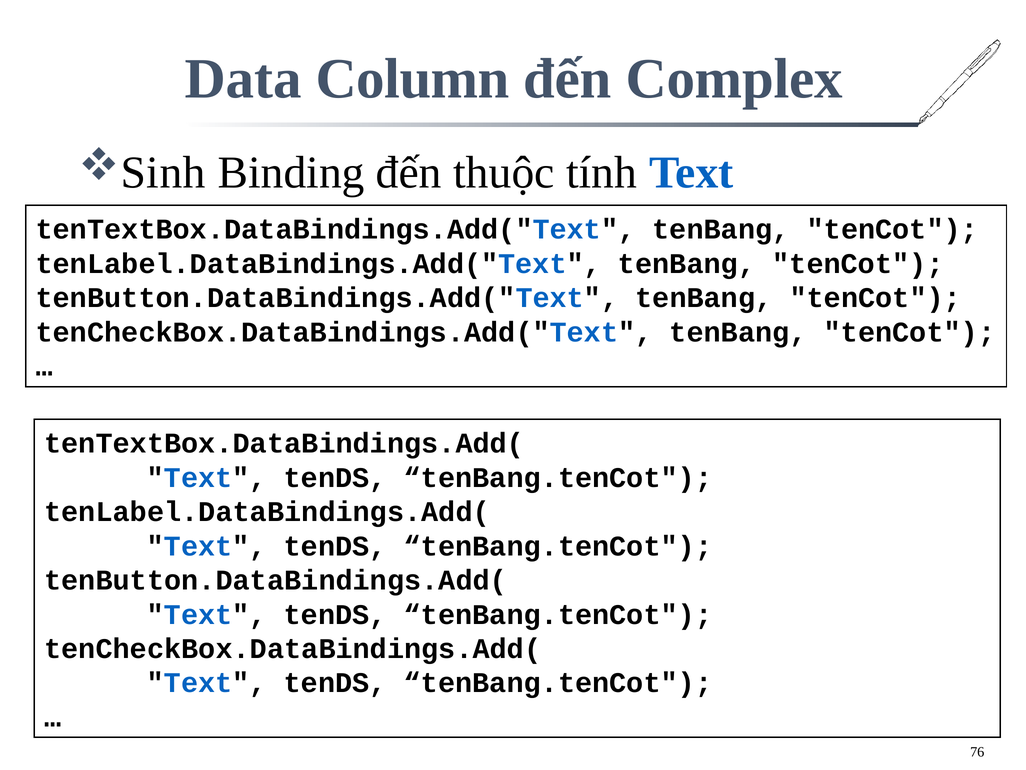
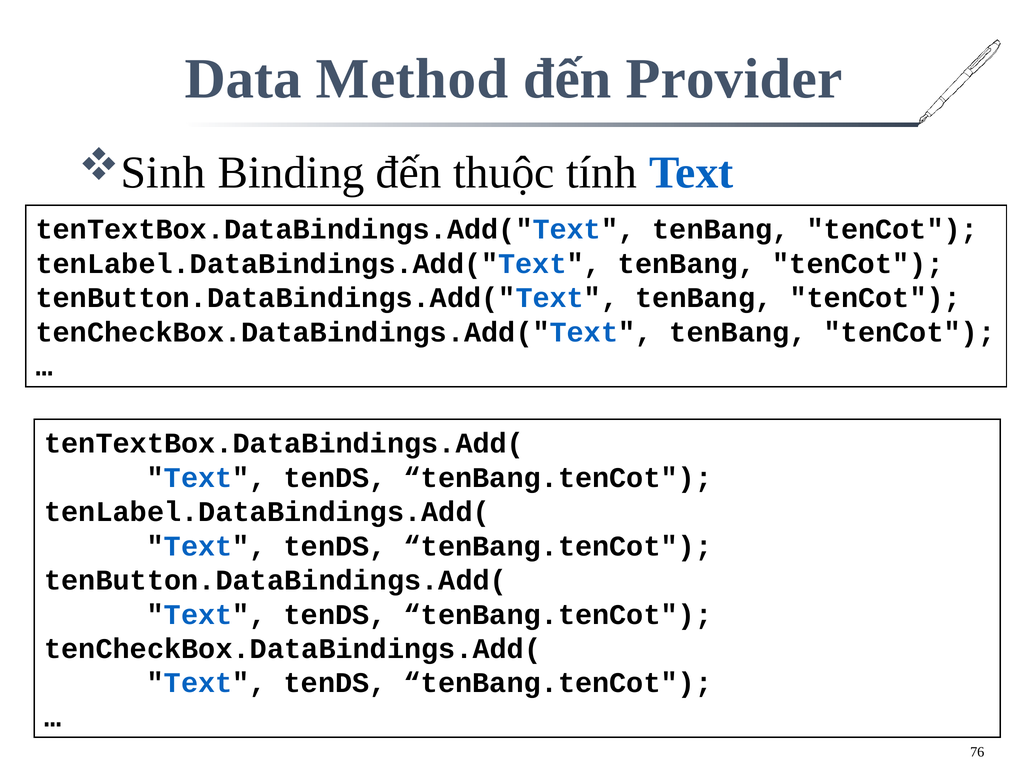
Column: Column -> Method (412, 79)
Complex: Complex -> Provider (734, 79)
